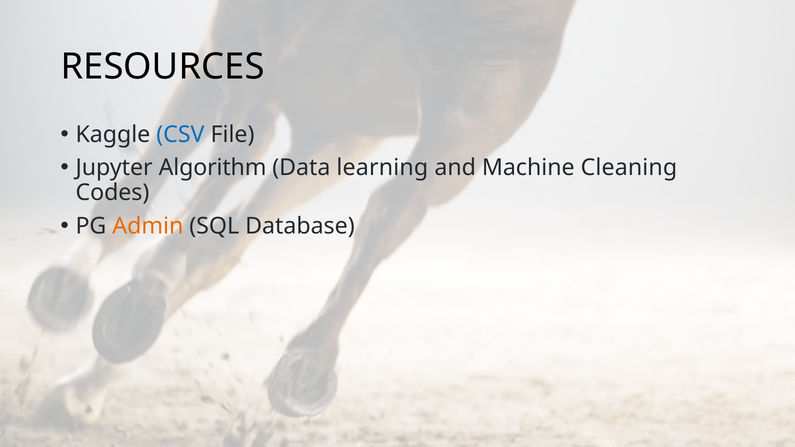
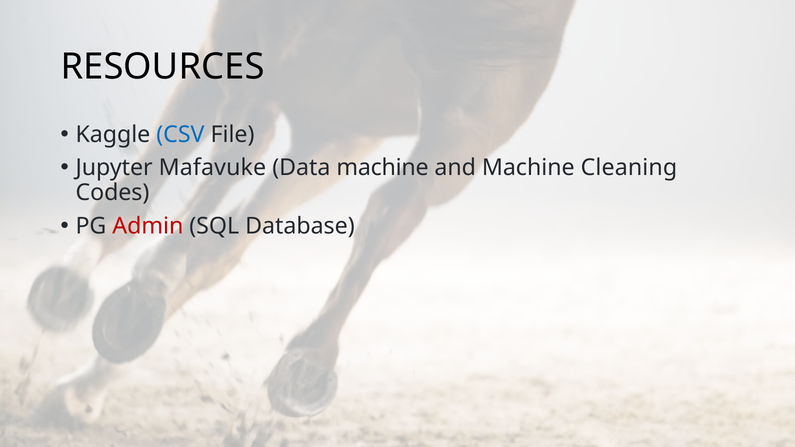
Algorithm: Algorithm -> Mafavuke (212, 168)
Data learning: learning -> machine (383, 168)
Admin colour: orange -> red (148, 226)
